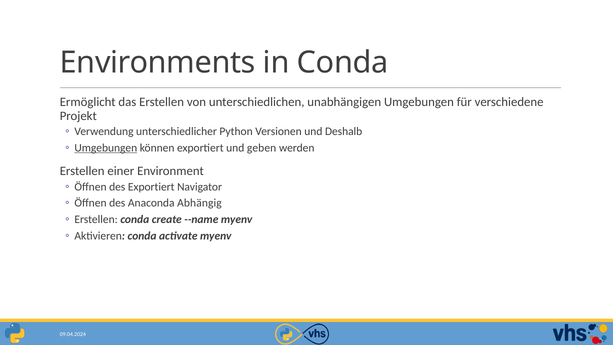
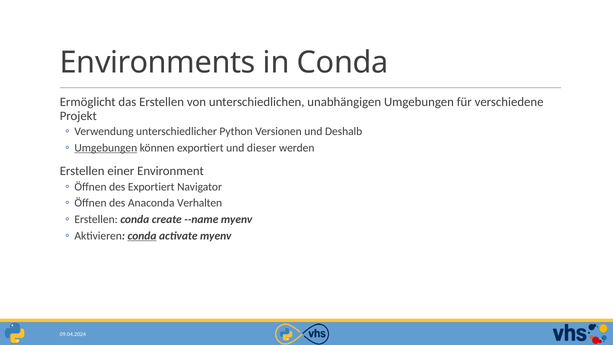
geben: geben -> dieser (262, 148)
Abhängig: Abhängig -> Verhalten (200, 203)
conda underline: none -> present (142, 236)
